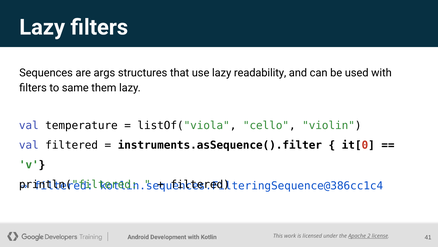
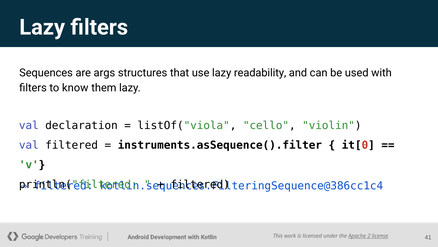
same: same -> know (75, 88)
temperature: temperature -> declaration (82, 125)
